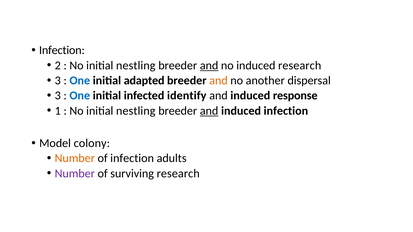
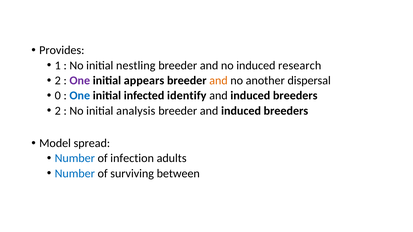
Infection: Infection -> Provides (62, 50)
2: 2 -> 1 (58, 66)
and underline: present -> none (209, 66)
3: 3 -> 2 (58, 81)
One colour: blue -> purple (80, 81)
adapted: adapted -> appears (144, 81)
3: 3 -> 0 (58, 96)
response: response -> breeders (295, 96)
1: 1 -> 2 (58, 111)
nestling: nestling -> analysis (136, 111)
and underline: present -> none (209, 111)
infection: infection -> breeders (286, 111)
colony: colony -> spread (92, 143)
Number colour: orange -> blue (75, 158)
Number colour: purple -> blue (75, 174)
surviving research: research -> between (178, 174)
